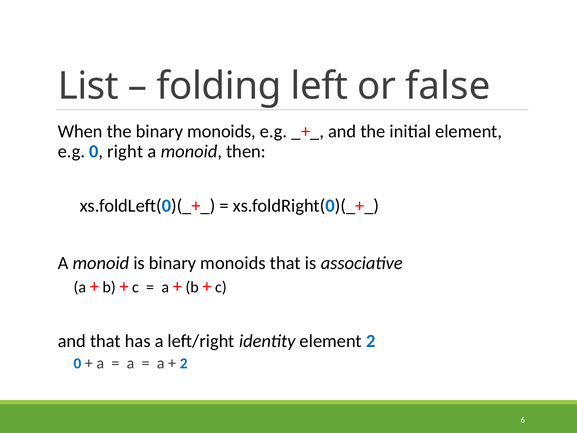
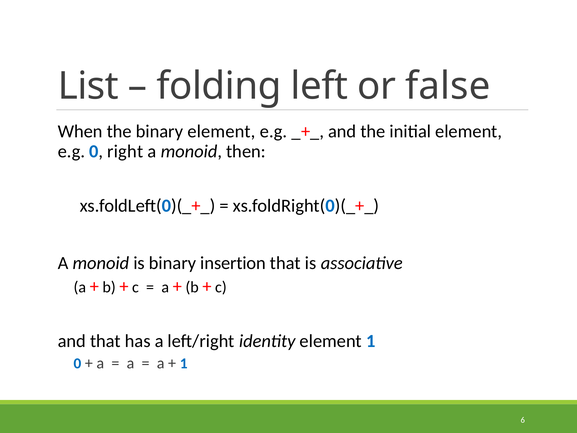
the binary monoids: monoids -> element (221, 131)
is binary monoids: monoids -> insertion (233, 263)
element 2: 2 -> 1 (371, 341)
2: 2 -> 1 (184, 363)
